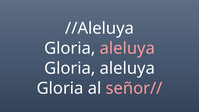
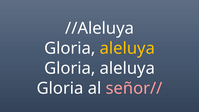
aleluya colour: pink -> yellow (127, 48)
